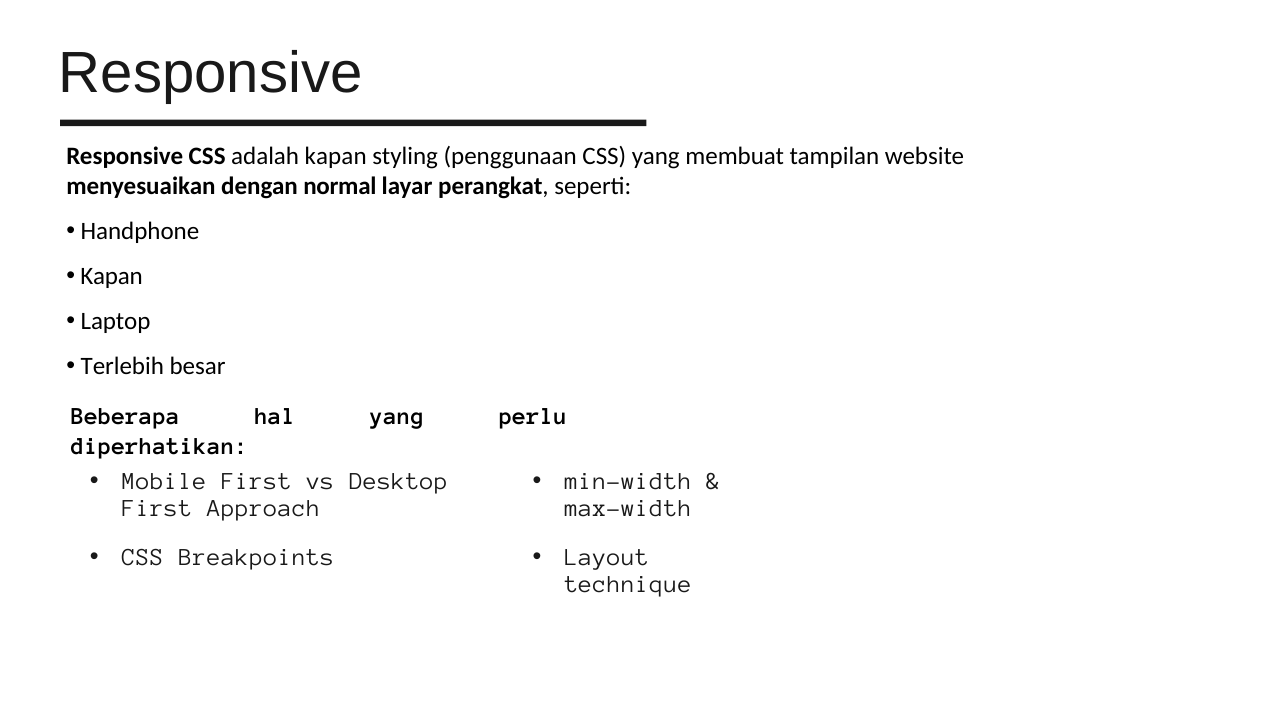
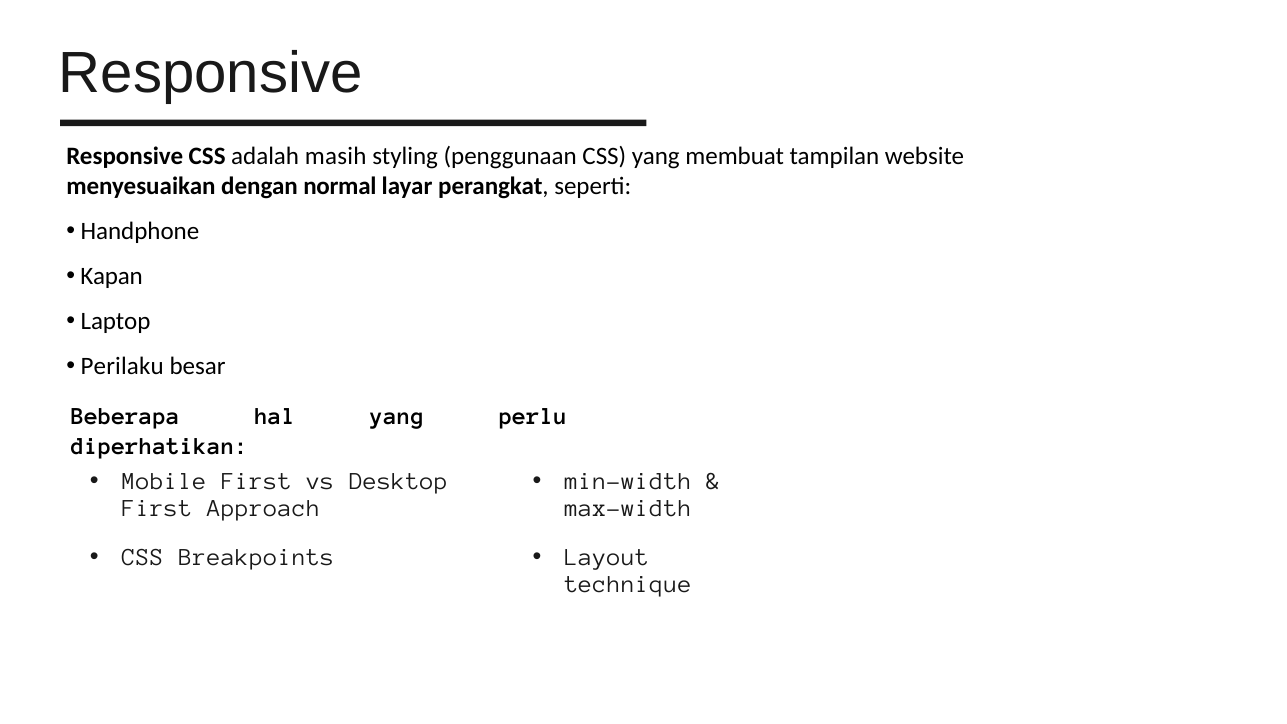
adalah kapan: kapan -> masih (336, 156)
Terlebih: Terlebih -> Perilaku (122, 366)
